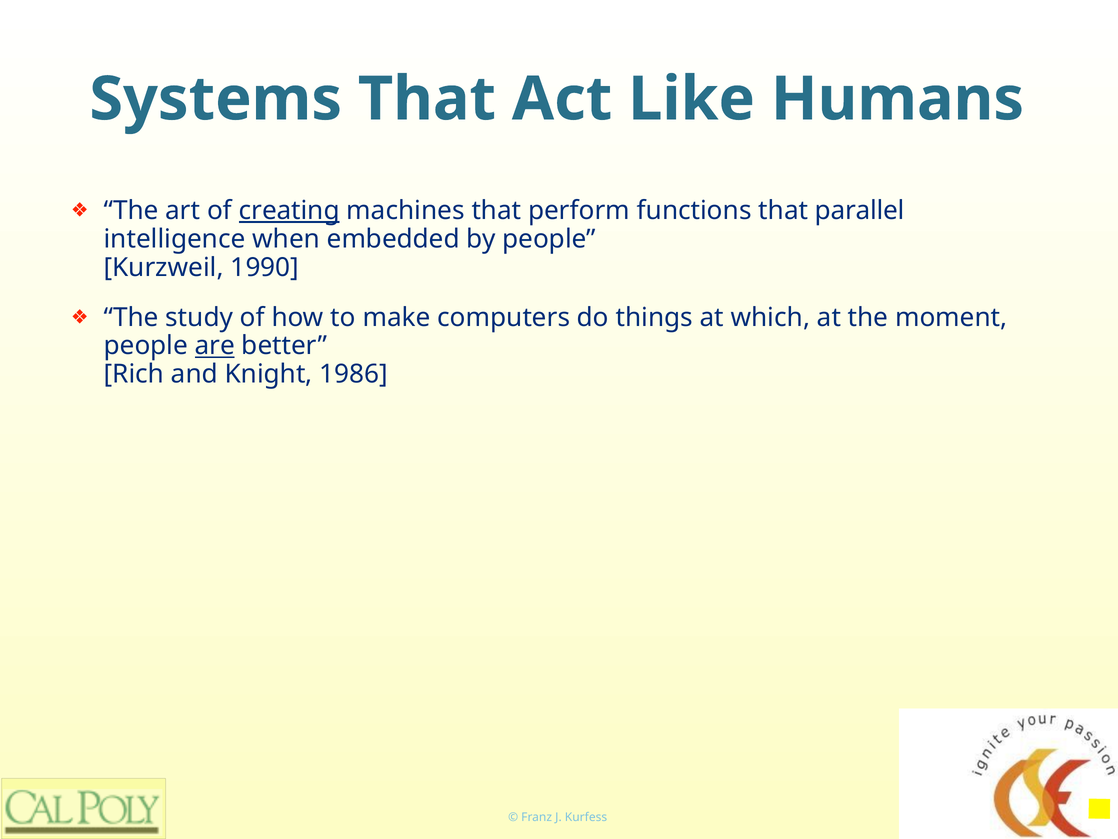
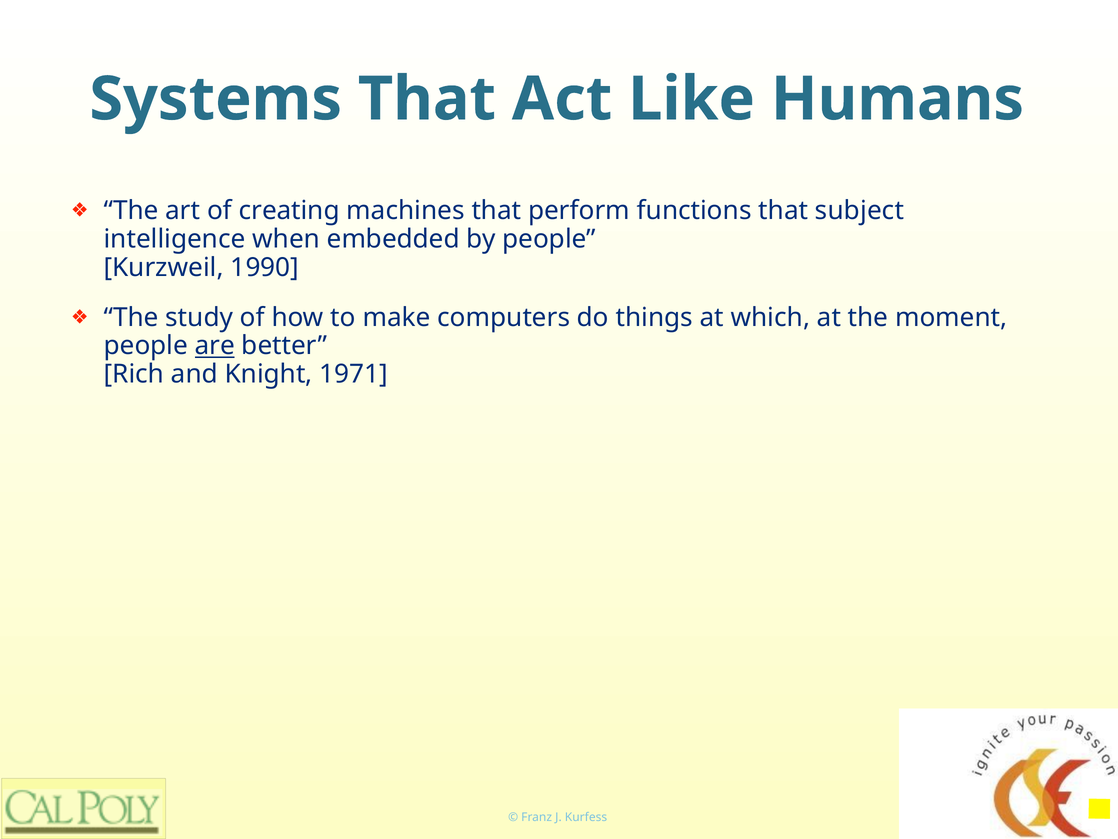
creating underline: present -> none (289, 211)
parallel: parallel -> subject (860, 211)
1986: 1986 -> 1971 (354, 374)
